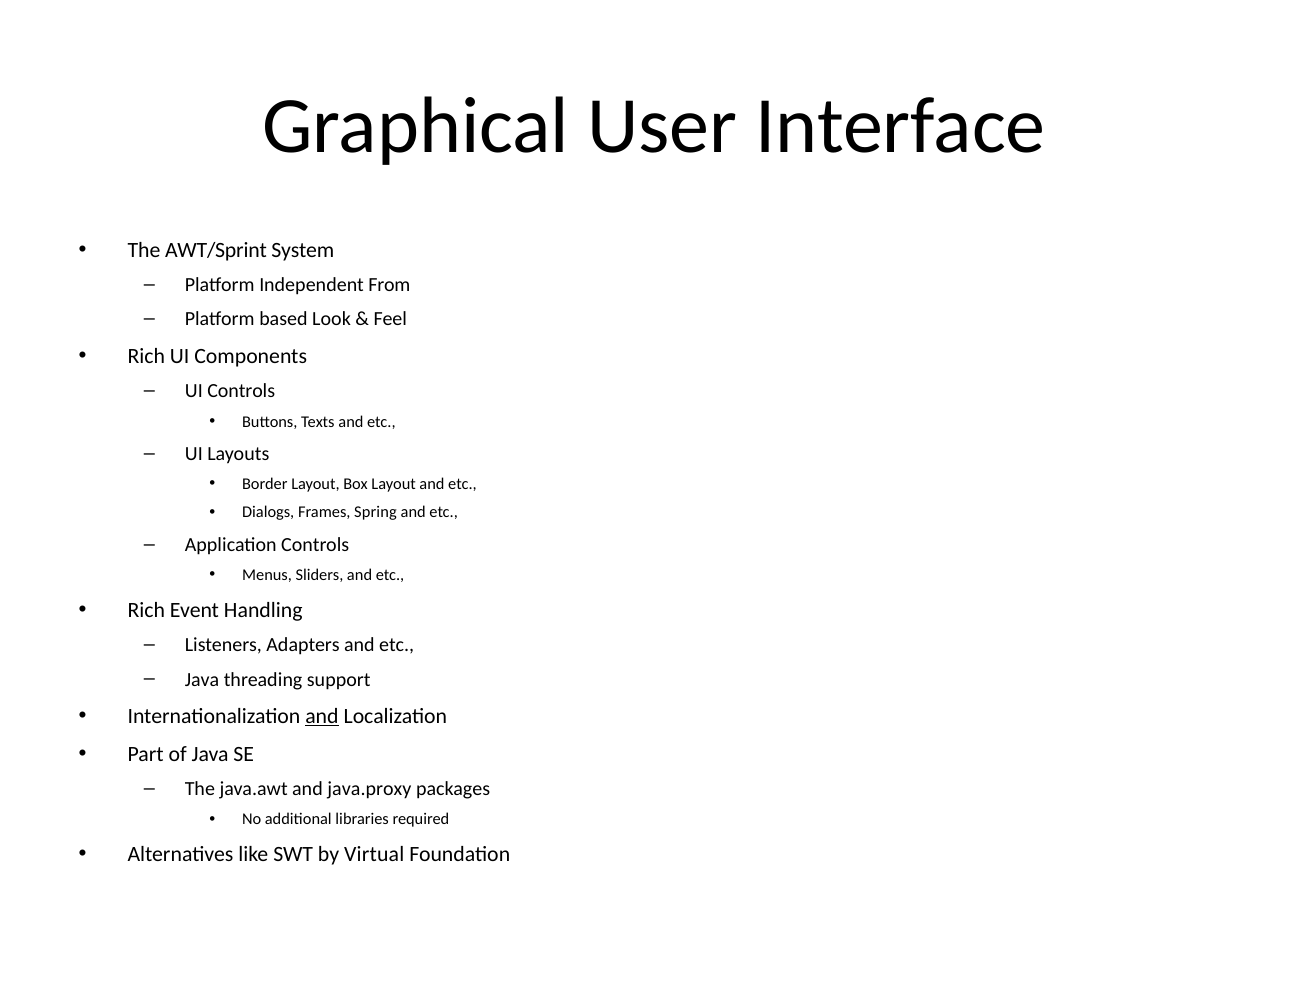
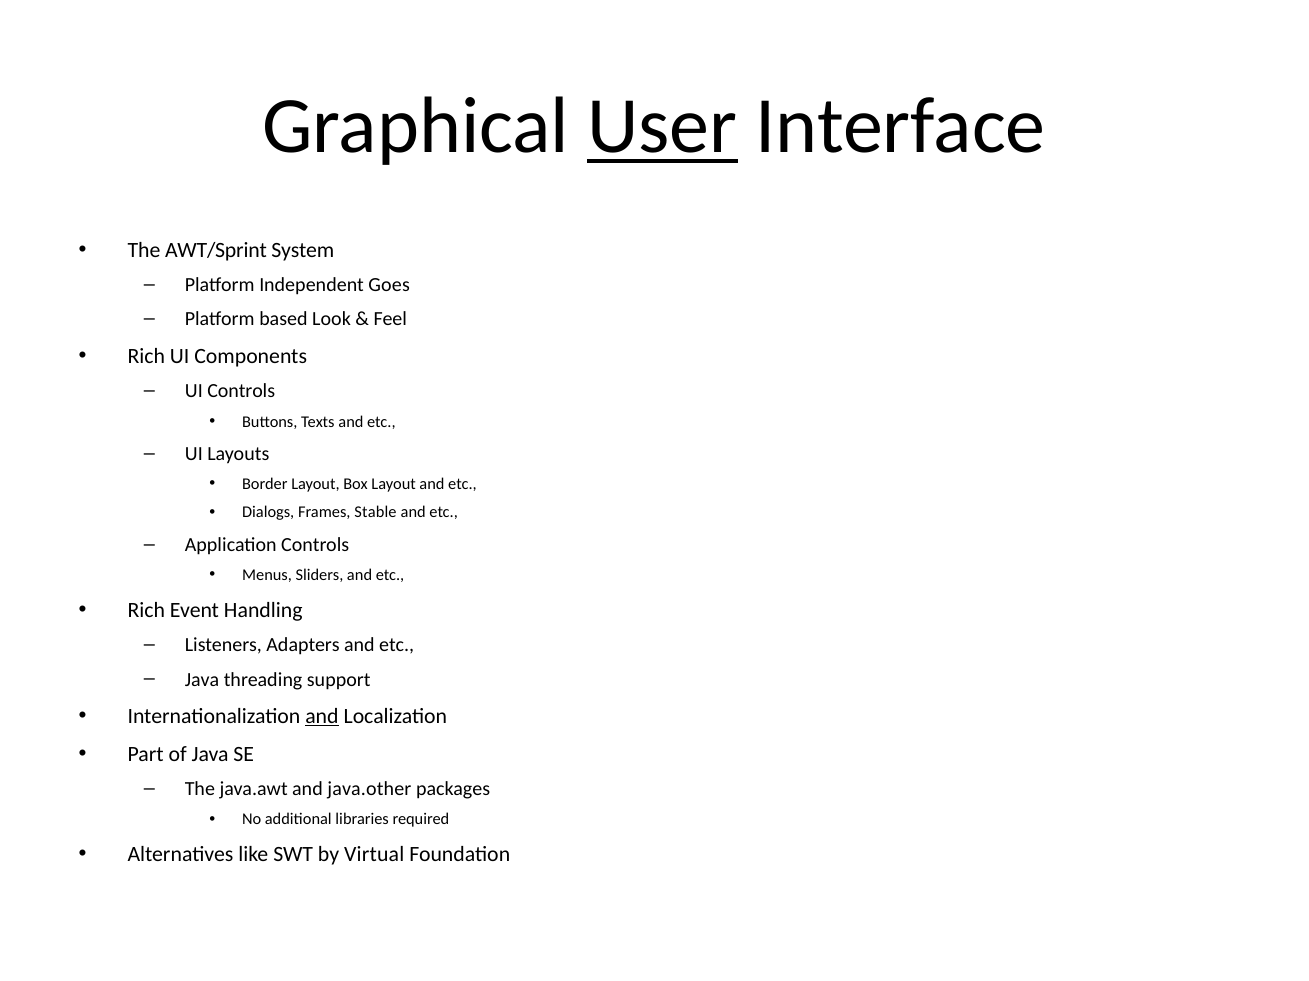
User underline: none -> present (662, 127)
From: From -> Goes (389, 285)
Spring: Spring -> Stable (376, 513)
java.proxy: java.proxy -> java.other (369, 790)
